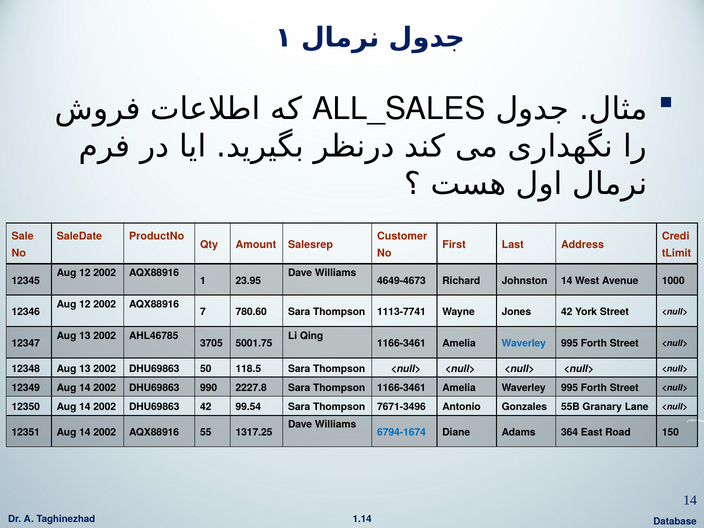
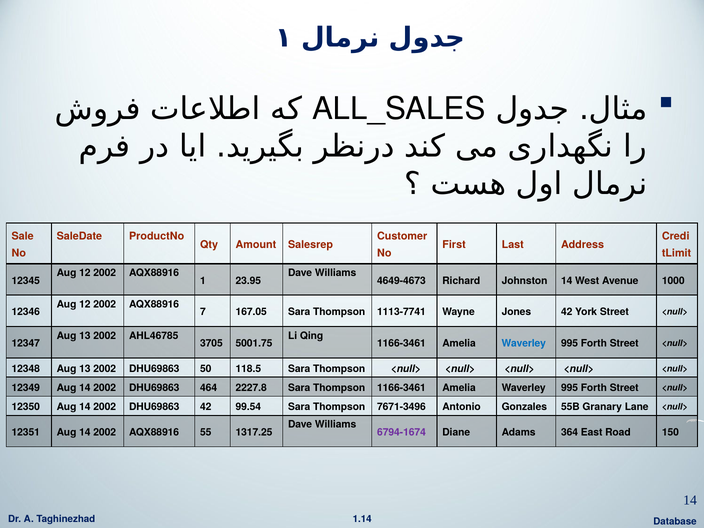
780.60: 780.60 -> 167.05 (251, 312)
990: 990 -> 464 (209, 388)
6794-1674 colour: blue -> purple (401, 432)
